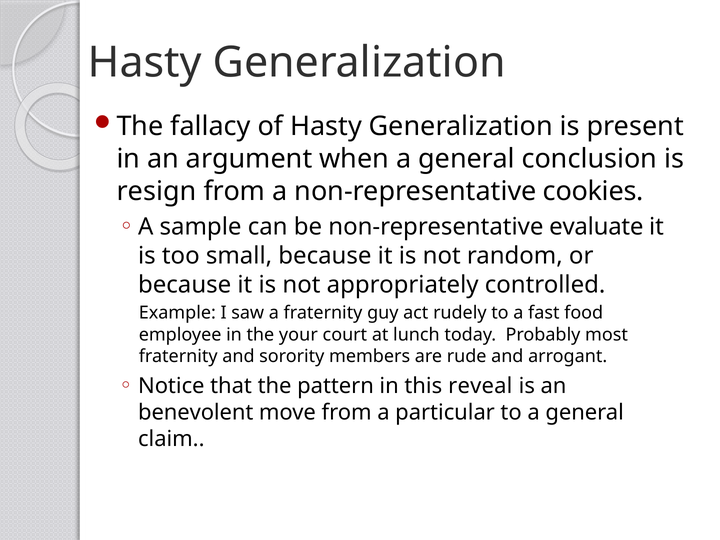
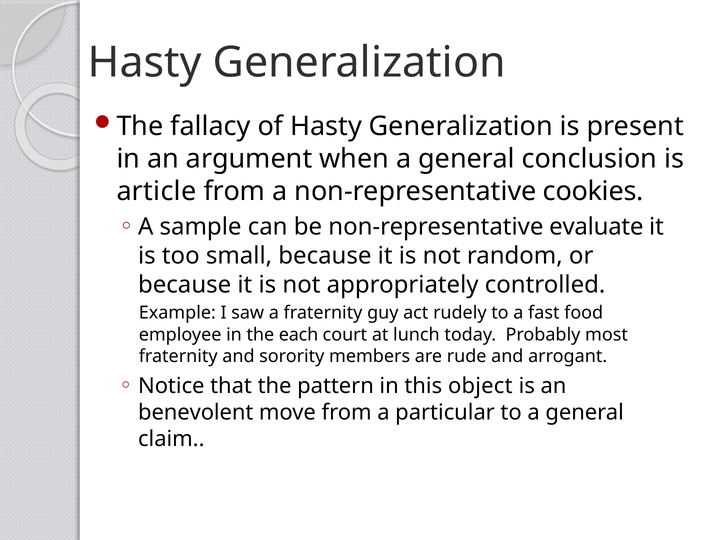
resign: resign -> article (156, 191)
your: your -> each (299, 335)
reveal: reveal -> object (480, 386)
